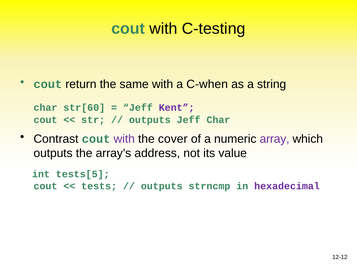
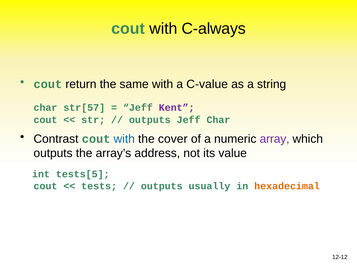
C-testing: C-testing -> C-always (214, 29)
C-when: C-when -> C-value (207, 84)
str[60: str[60 -> str[57 (84, 107)
with colour: purple -> blue (124, 139)
strncmp: strncmp -> usually (209, 186)
hexadecimal colour: purple -> orange (287, 186)
